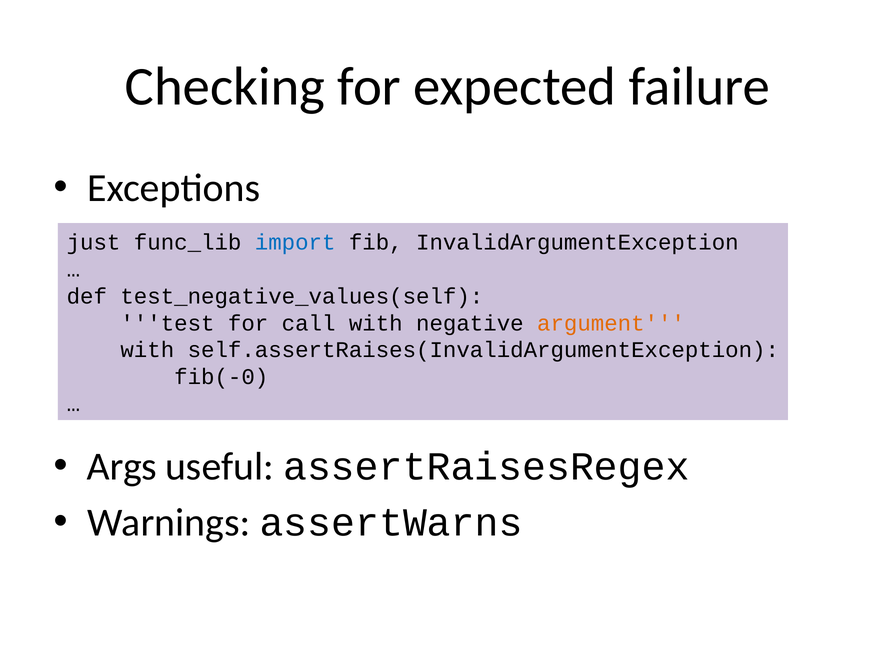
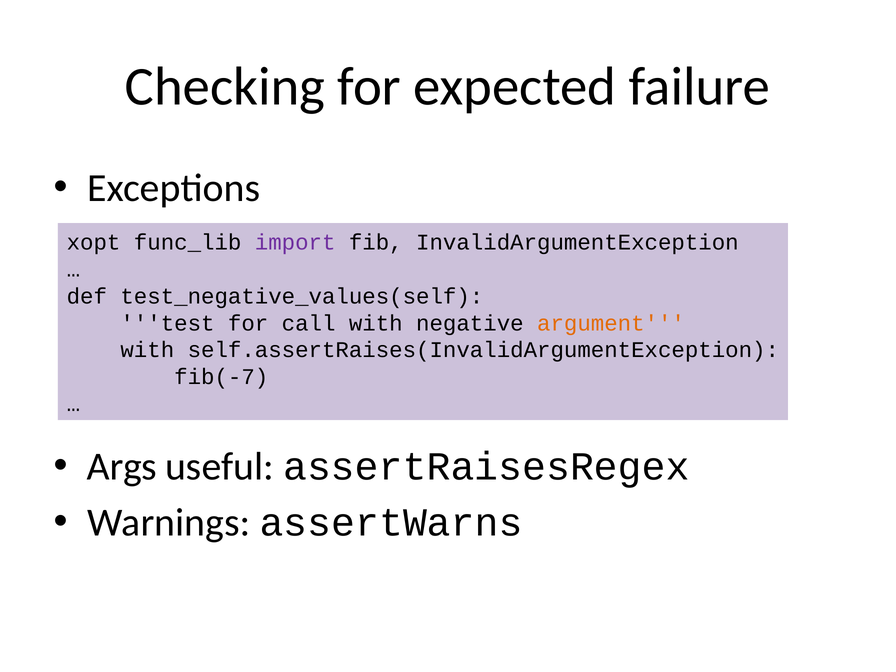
just: just -> xopt (94, 242)
import colour: blue -> purple (295, 242)
fib(-0: fib(-0 -> fib(-7 (221, 377)
